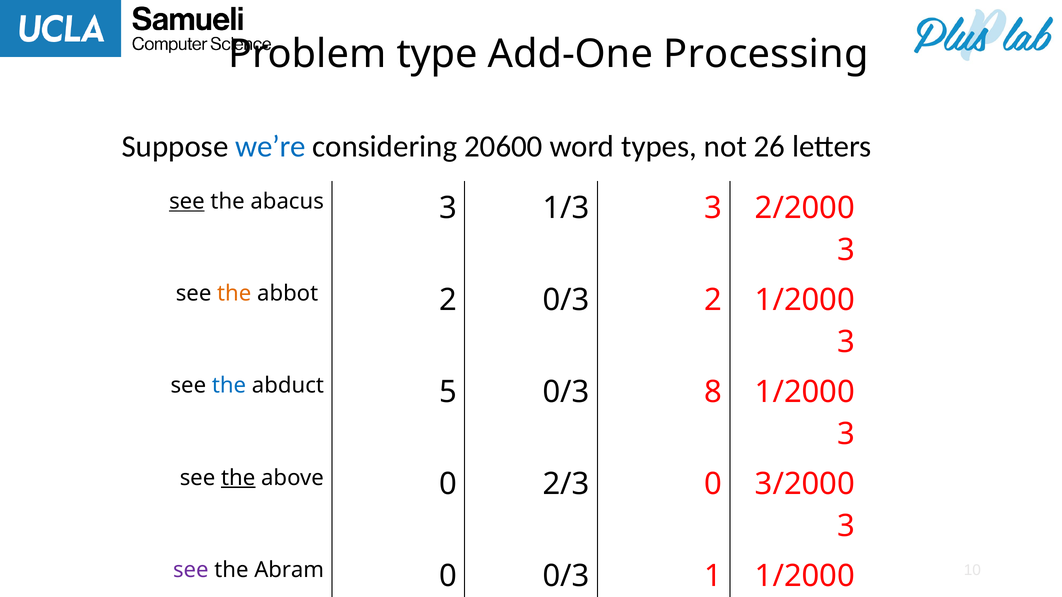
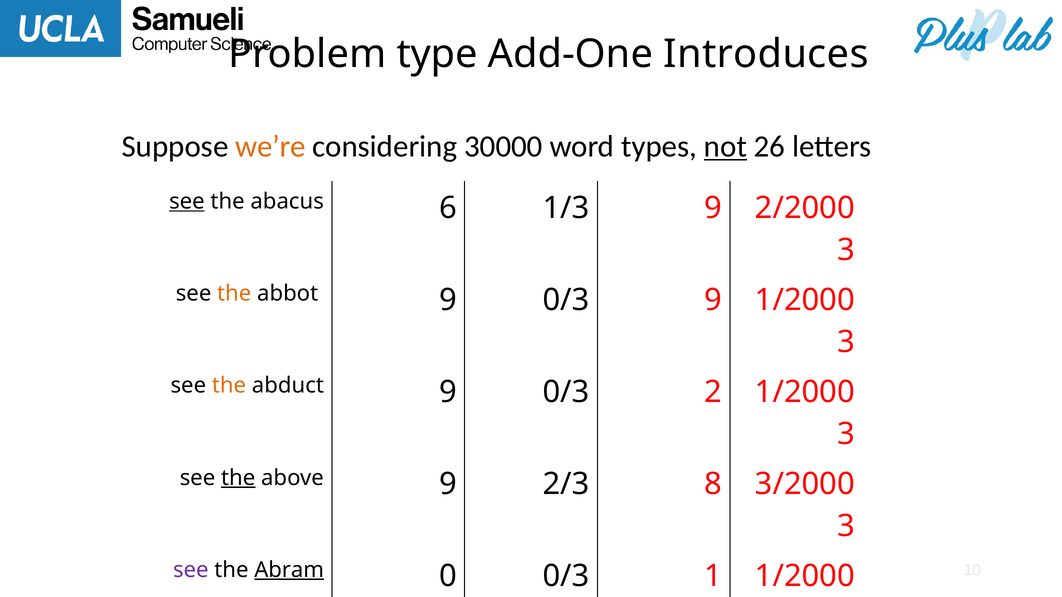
Processing: Processing -> Introduces (766, 54)
we’re colour: blue -> orange (271, 147)
20600: 20600 -> 30000 (503, 147)
not underline: none -> present (725, 147)
abacus 3: 3 -> 6 (448, 208)
1/3 3: 3 -> 9 (713, 208)
abbot 2: 2 -> 9 (448, 300)
0/3 2: 2 -> 9 (713, 300)
the colour: blue -> orange (229, 386)
abduct 5: 5 -> 9 (448, 392)
8: 8 -> 2 (713, 392)
above 0: 0 -> 9 (448, 484)
2/3 0: 0 -> 8 (713, 484)
Abram underline: none -> present (289, 570)
